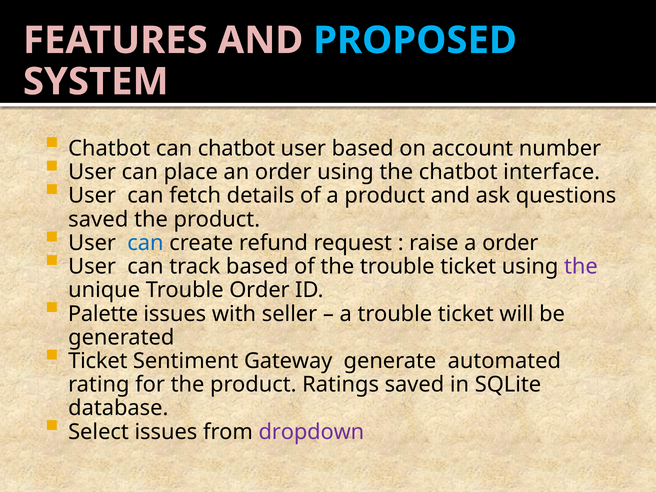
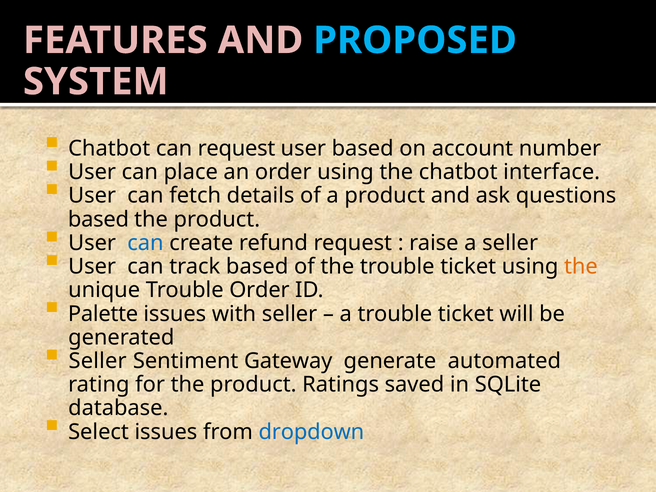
can chatbot: chatbot -> request (237, 149)
saved: saved -> based (98, 219)
a order: order -> seller (510, 243)
the colour: purple -> orange (581, 267)
Ticket: Ticket -> Seller (98, 361)
dropdown colour: purple -> blue (311, 432)
